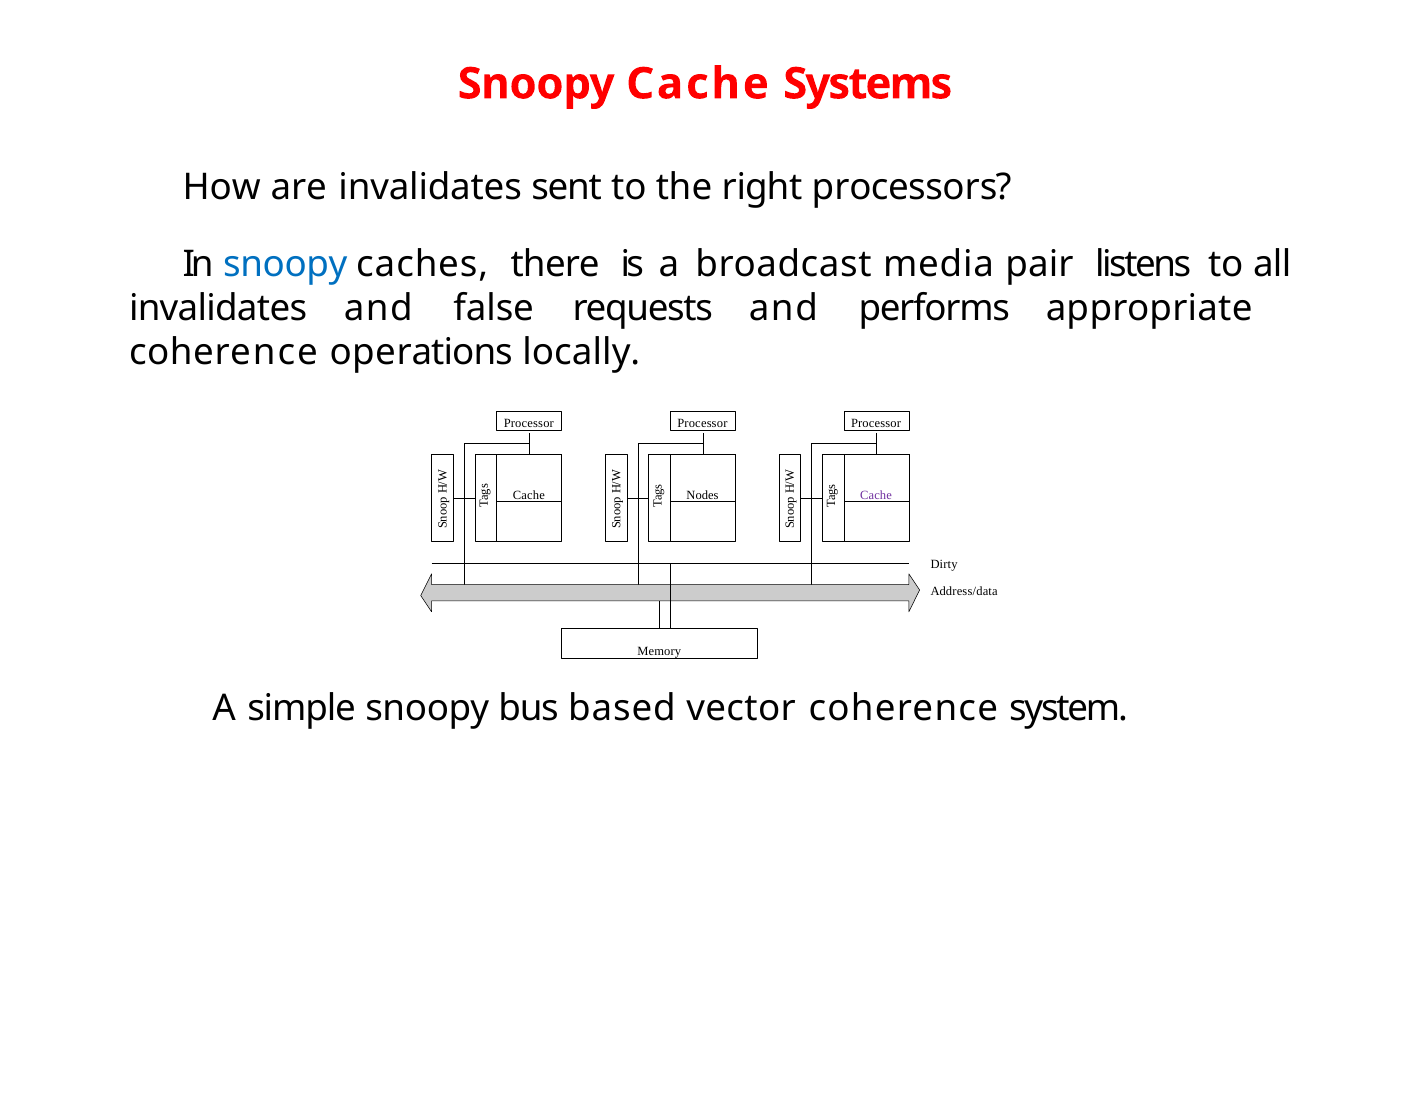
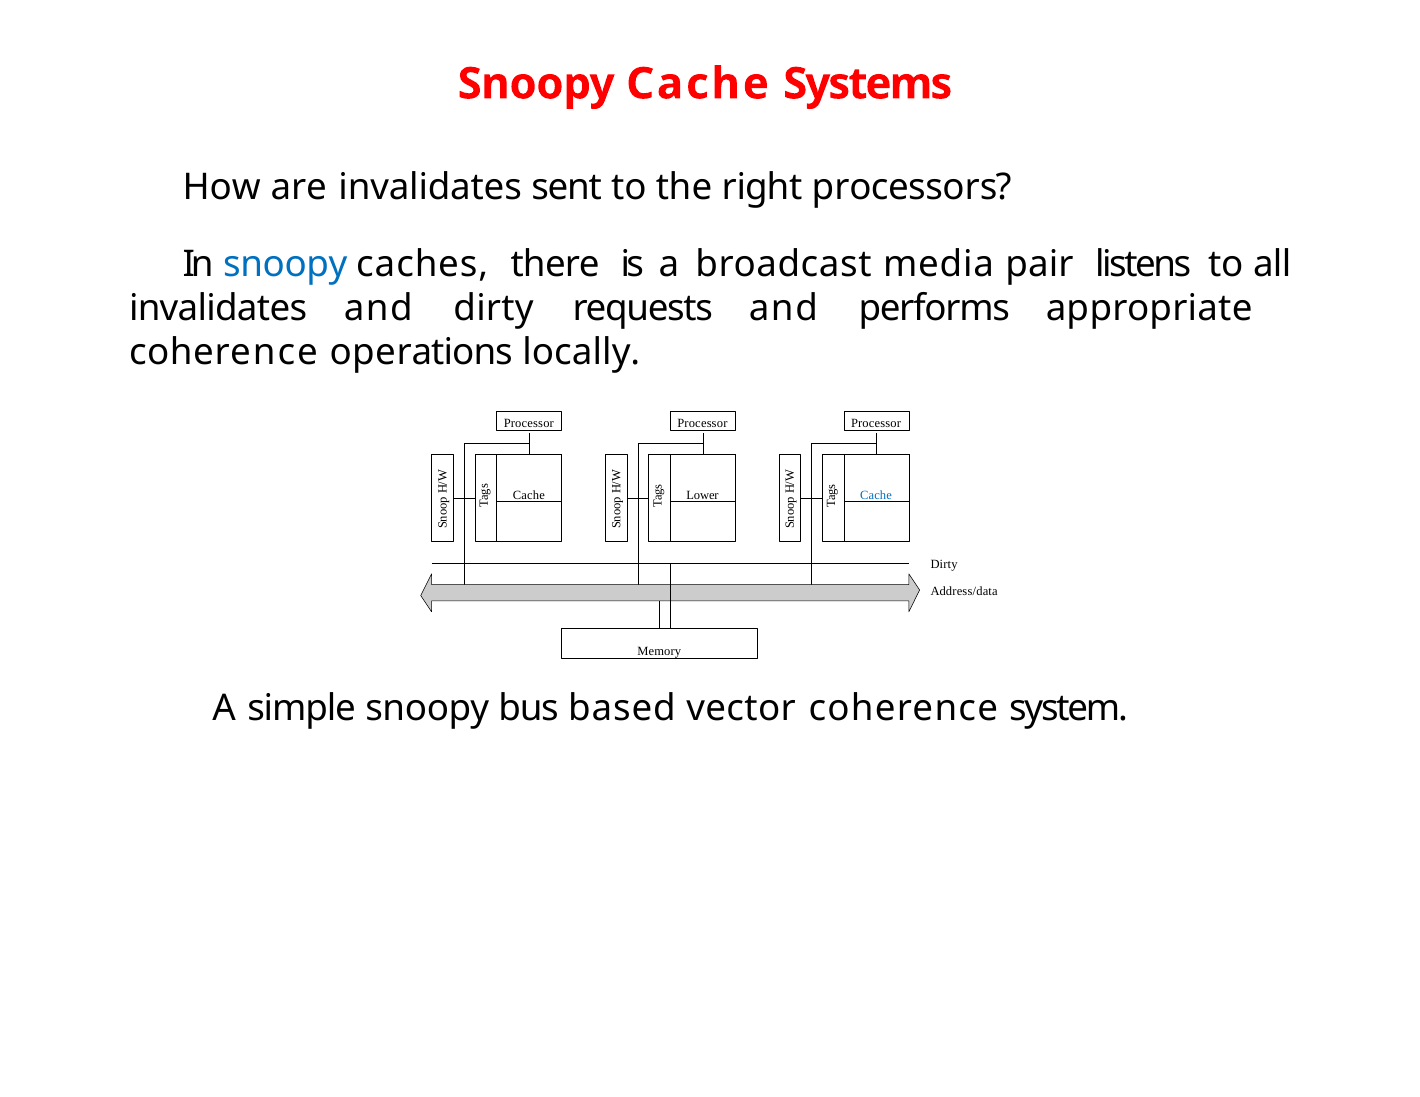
and false: false -> dirty (494, 308)
Nodes: Nodes -> Lower (703, 495)
Cache colour: purple -> blue (876, 495)
